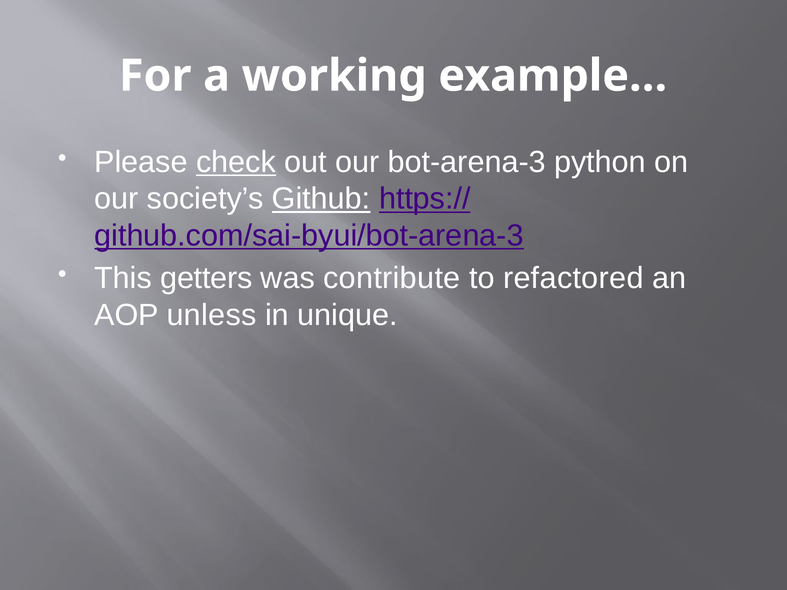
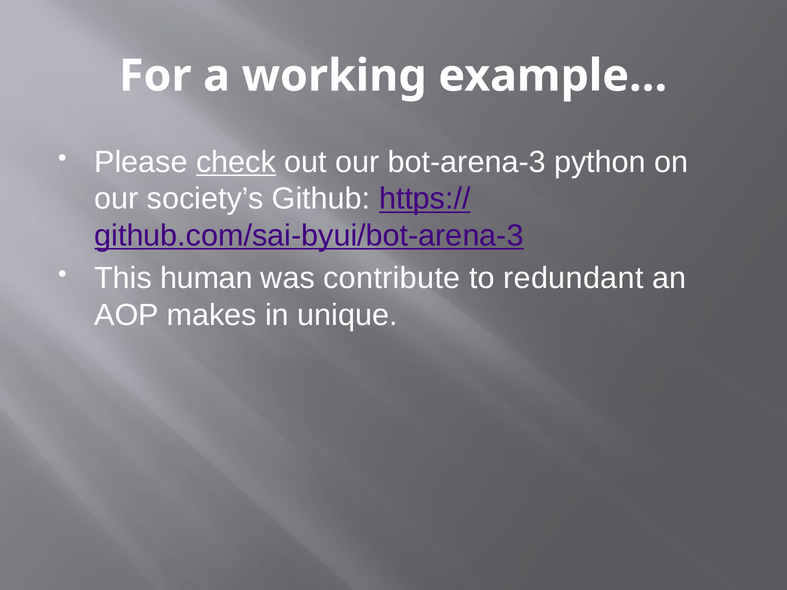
Github underline: present -> none (321, 199)
getters: getters -> human (206, 278)
refactored: refactored -> redundant (573, 278)
unless: unless -> makes (212, 315)
